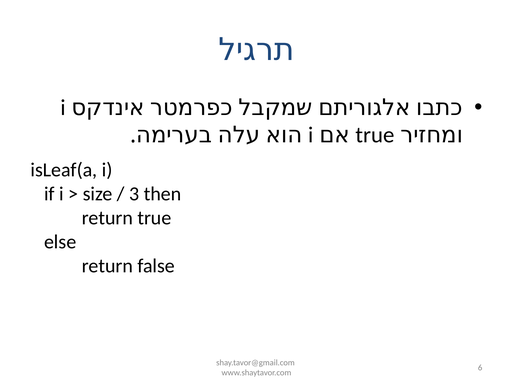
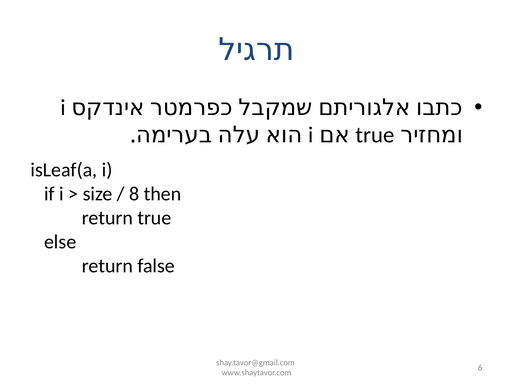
3: 3 -> 8 (134, 194)
